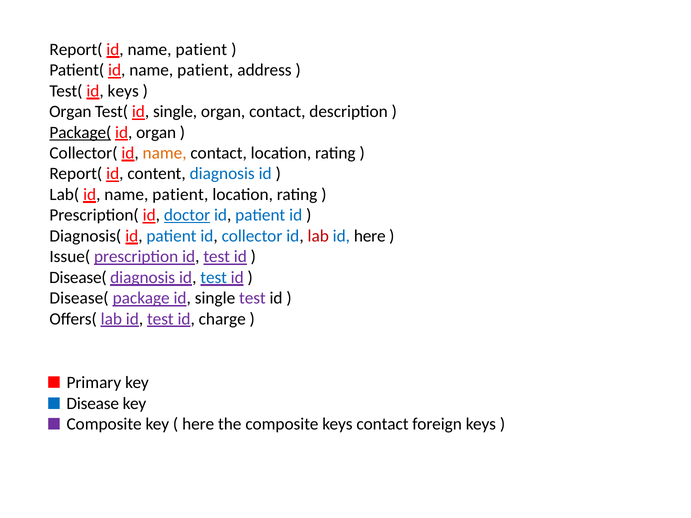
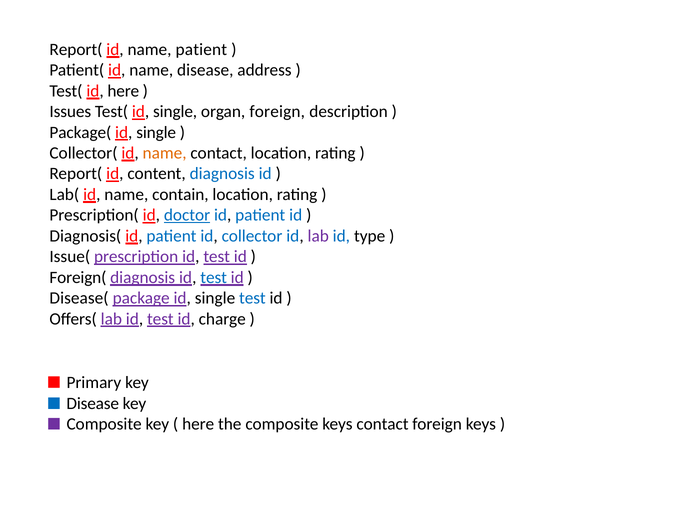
Patient( id name patient: patient -> disease (205, 70)
id keys: keys -> here (123, 91)
Organ: Organ -> Issues (70, 112)
organ contact: contact -> foreign (277, 112)
Package( underline: present -> none (80, 132)
organ: organ -> single (156, 132)
Lab( id name patient: patient -> contain (180, 195)
lab colour: red -> purple (318, 236)
id here: here -> type (370, 236)
Disease(: Disease( -> Foreign( (78, 278)
test colour: purple -> blue (252, 298)
